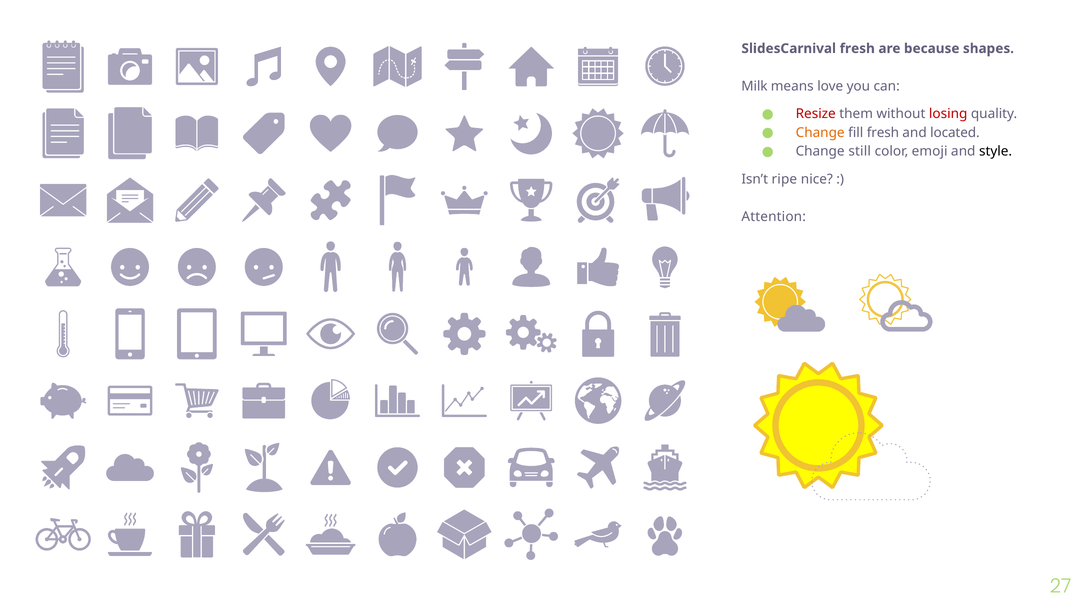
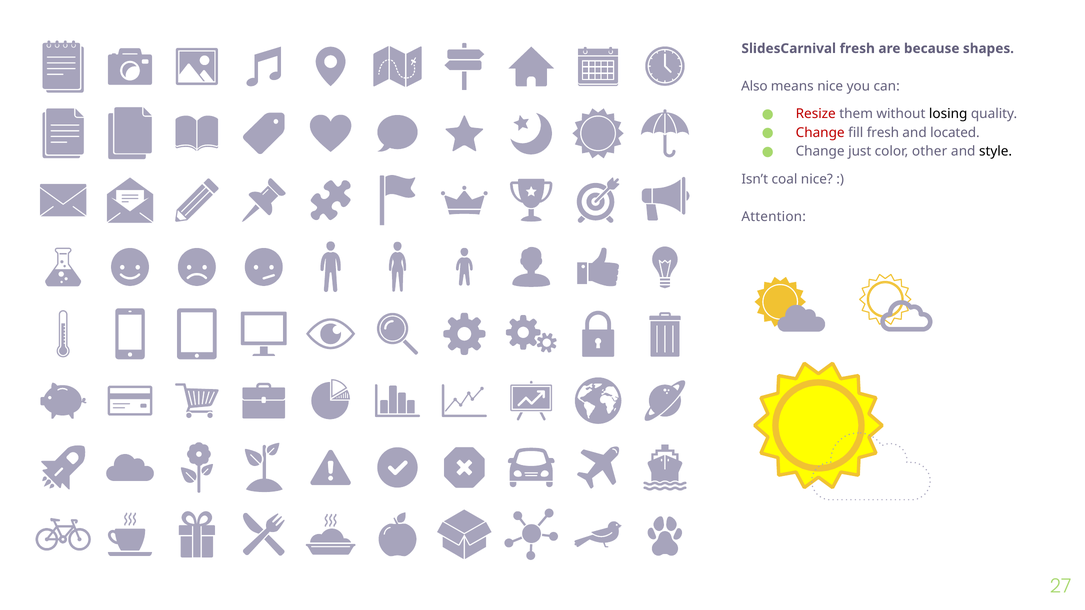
Milk: Milk -> Also (754, 86)
means love: love -> nice (830, 86)
losing colour: red -> black (948, 114)
Change colour: orange -> red (820, 133)
still: still -> just (860, 151)
emoji: emoji -> other (930, 151)
ripe: ripe -> coal (784, 179)
